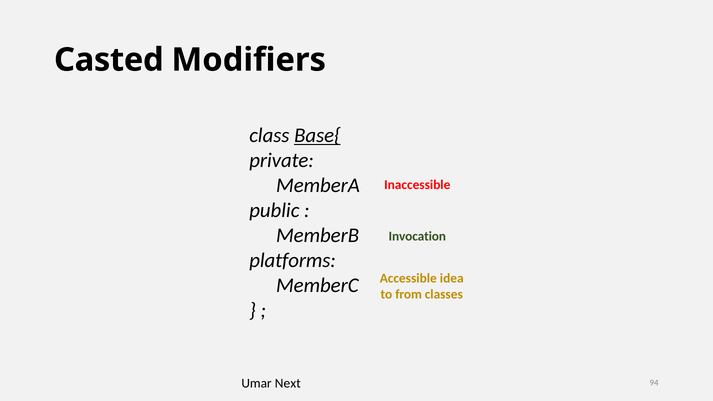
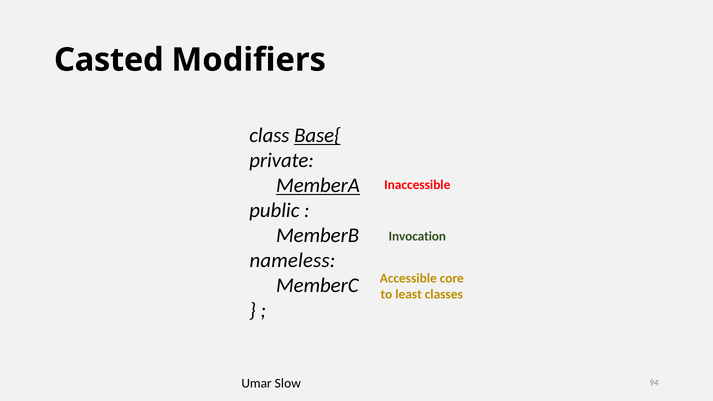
MemberA underline: none -> present (318, 186)
platforms: platforms -> nameless (292, 260)
idea: idea -> core (452, 278)
from: from -> least (409, 295)
Next: Next -> Slow (288, 383)
